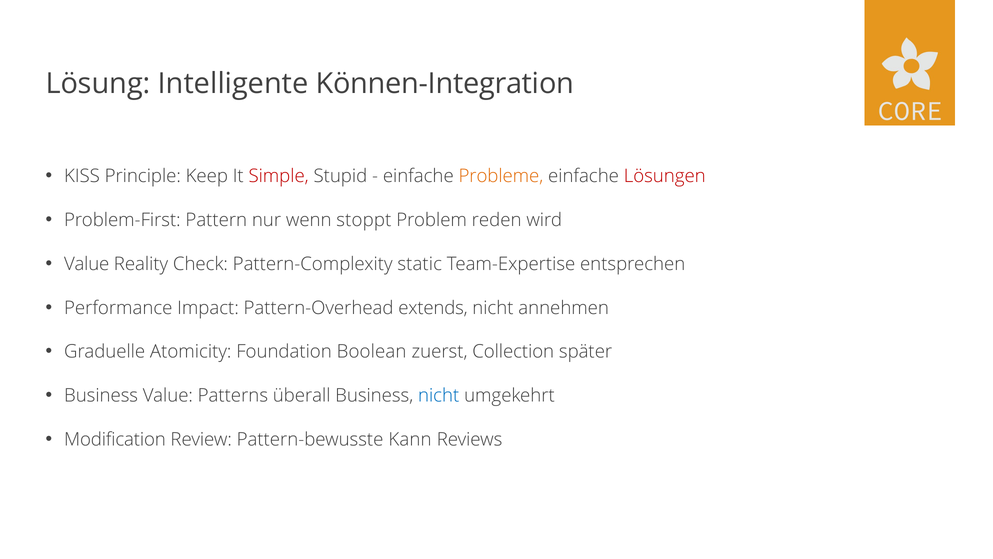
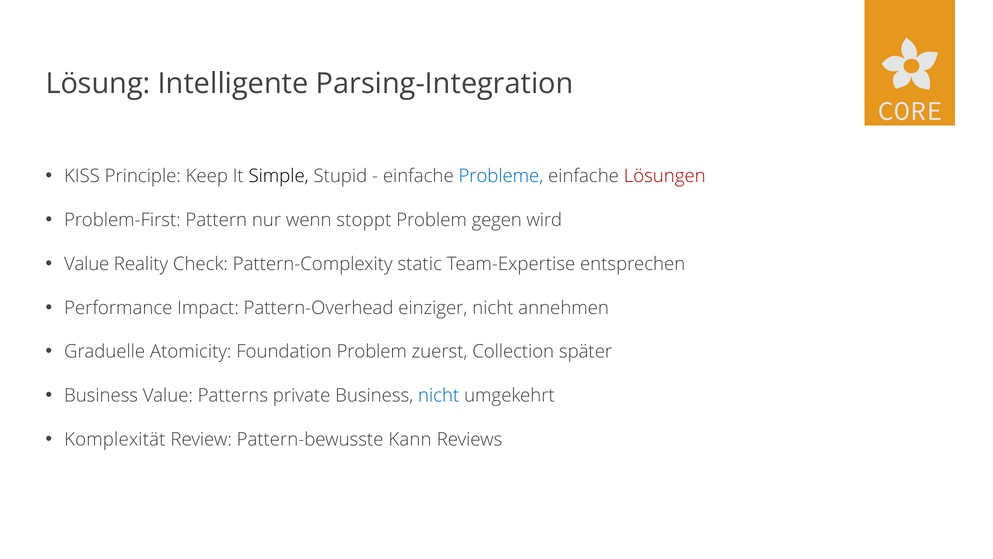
Können-Integration: Können-Integration -> Parsing-Integration (445, 84)
Simple colour: red -> black (279, 176)
Probleme colour: orange -> blue (501, 176)
reden: reden -> gegen (497, 220)
extends: extends -> einziger (433, 308)
Foundation Boolean: Boolean -> Problem (372, 352)
überall: überall -> private (302, 395)
Modification: Modification -> Komplexität (115, 439)
